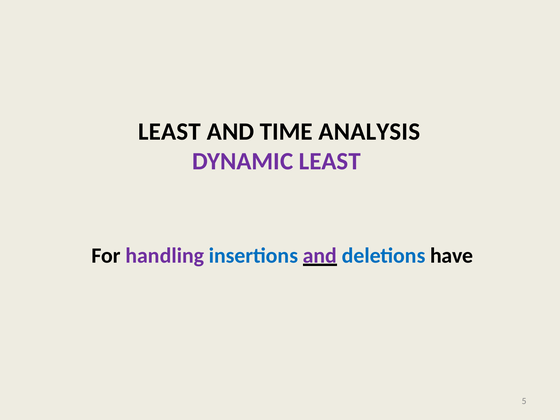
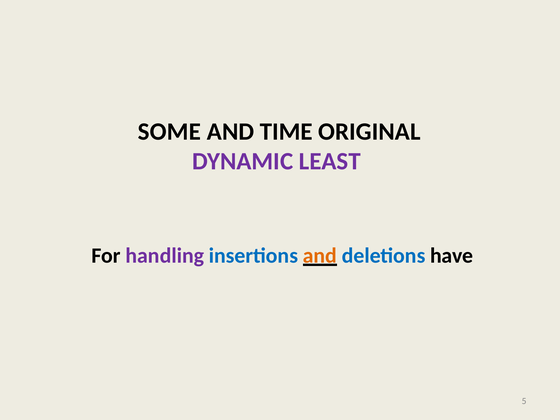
LEAST: LEAST -> SOME (170, 131)
ANALYSIS: ANALYSIS -> ORIGINAL (369, 131)
and colour: purple -> orange (320, 256)
